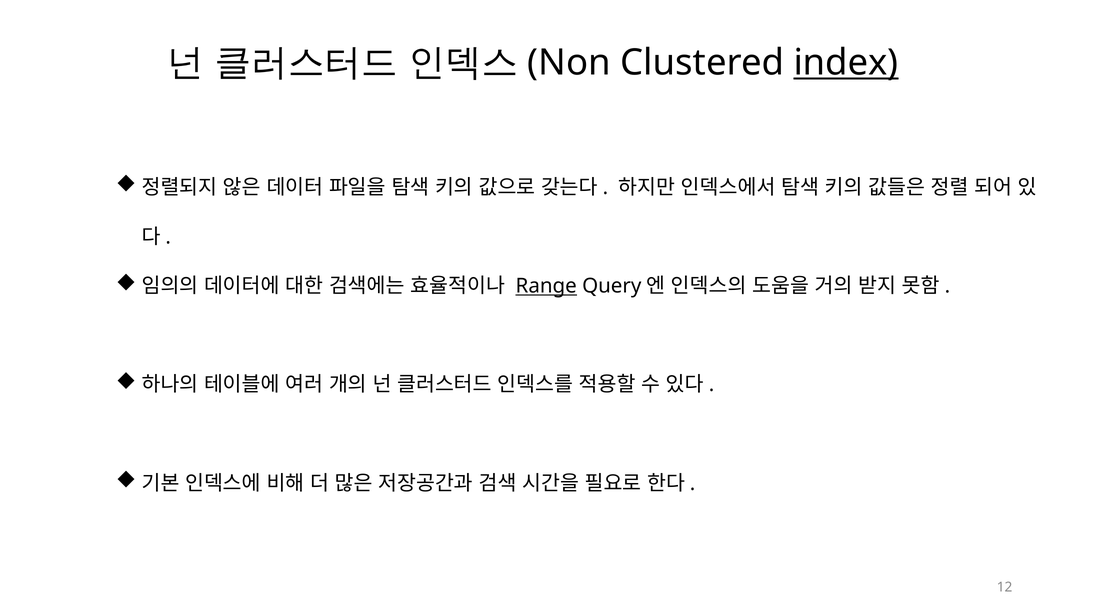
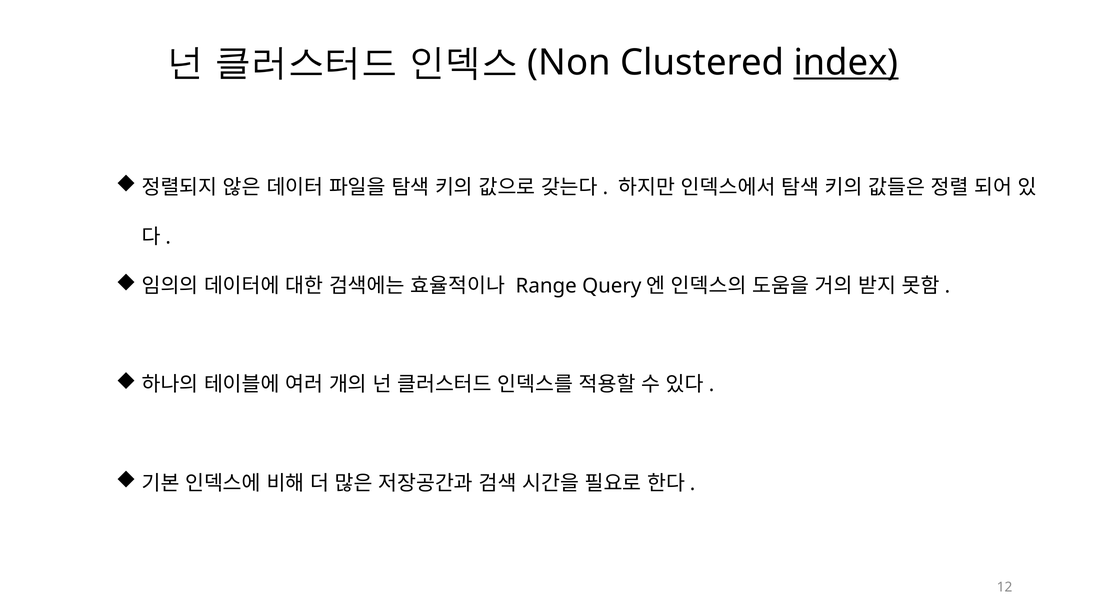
Range underline: present -> none (546, 286)
